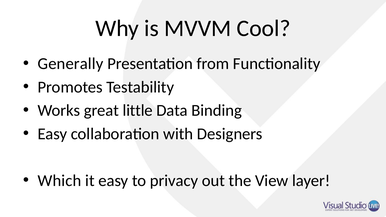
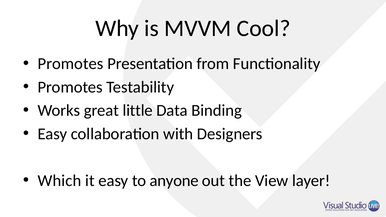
Generally: Generally -> Promotes (71, 64)
privacy: privacy -> anyone (174, 181)
